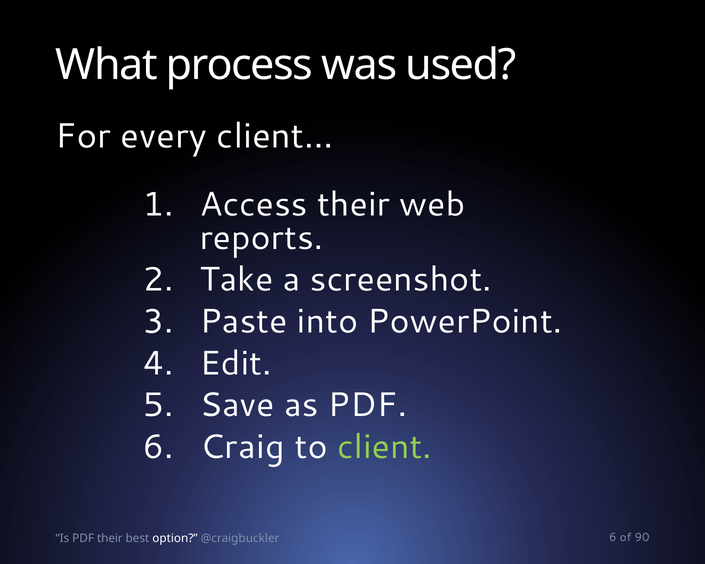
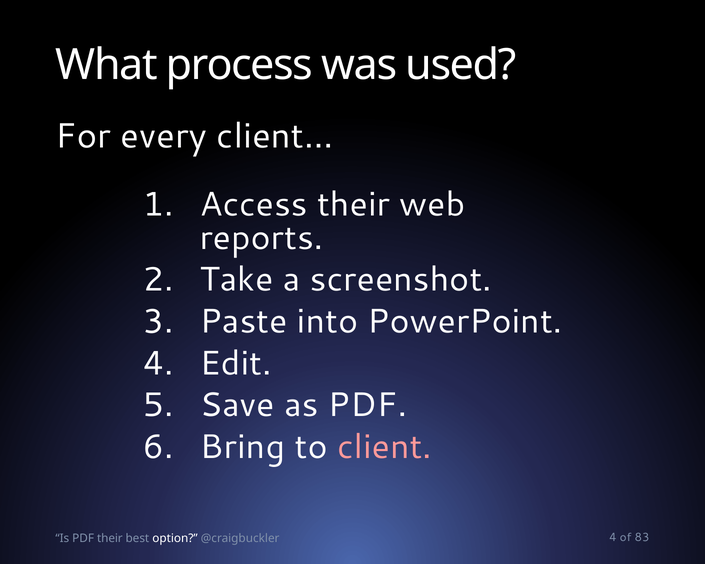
Craig: Craig -> Bring (242, 447)
client colour: light green -> pink (385, 447)
@craigbuckler 6: 6 -> 4 (613, 537)
90: 90 -> 83 (642, 537)
